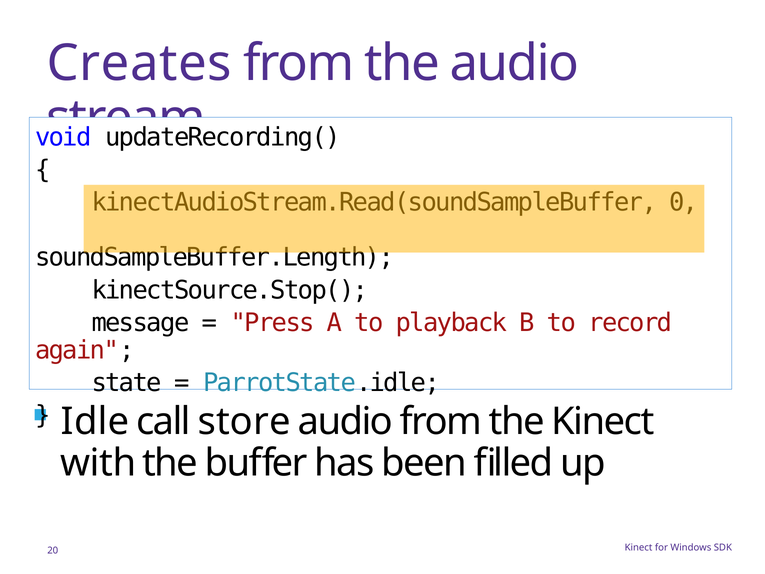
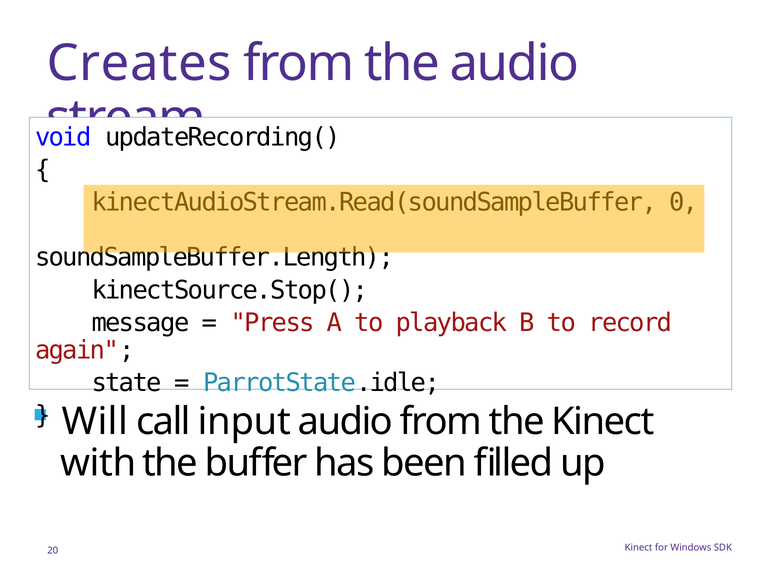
Idle: Idle -> Will (95, 422)
store: store -> input (244, 422)
